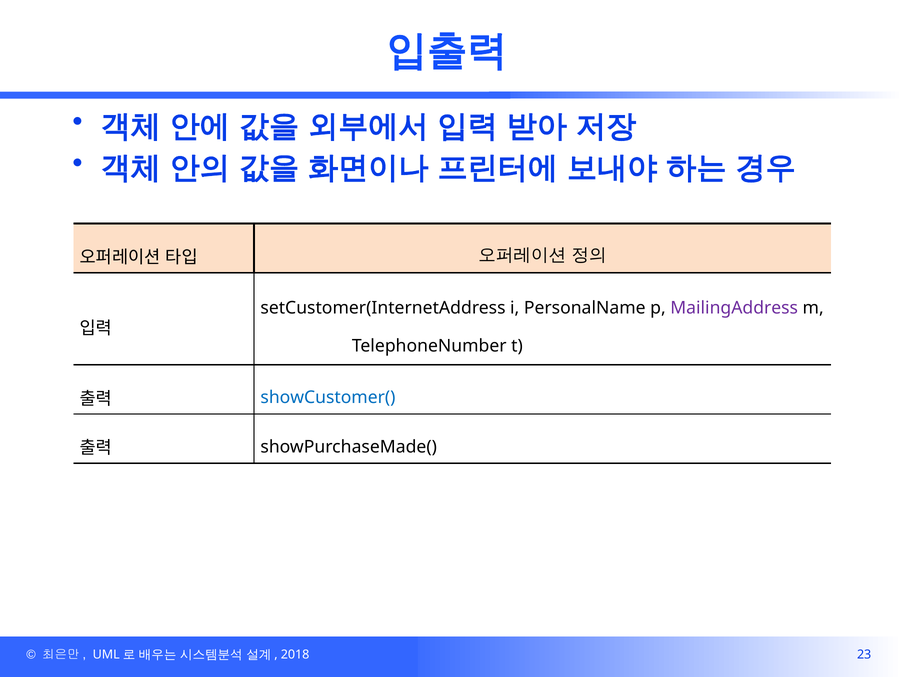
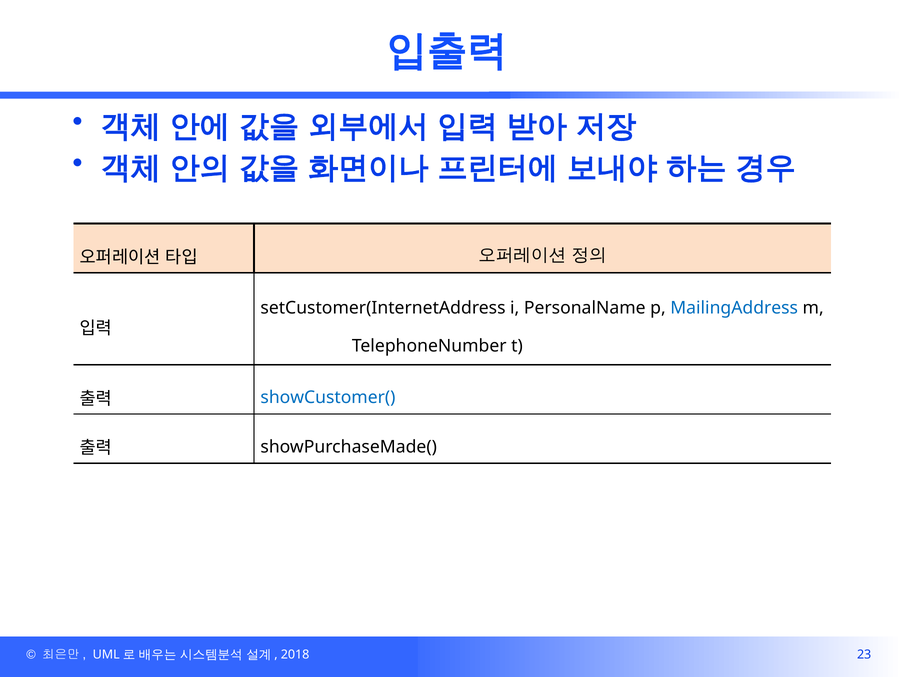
MailingAddress colour: purple -> blue (734, 308)
